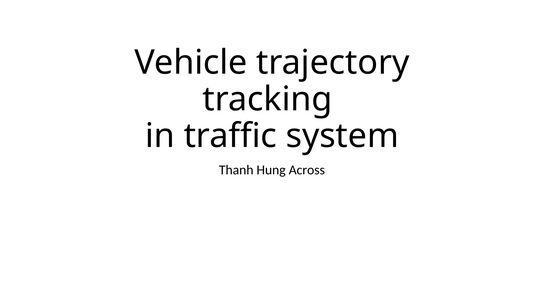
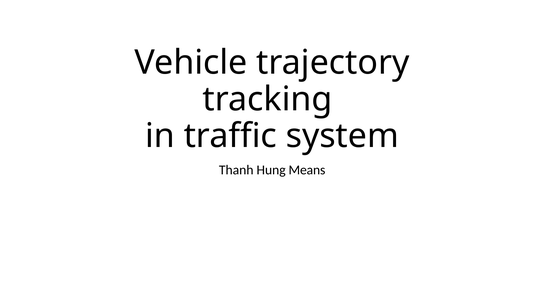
Across: Across -> Means (307, 170)
